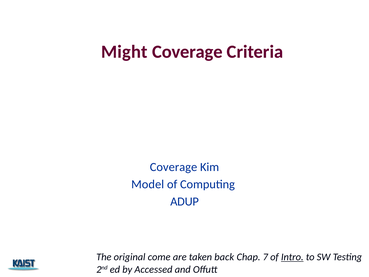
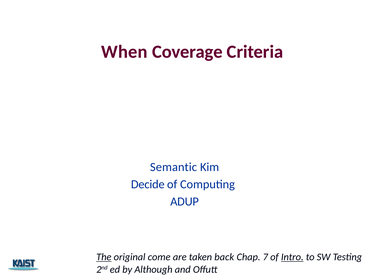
Might: Might -> When (124, 52)
Coverage: Coverage -> Semantic (174, 167)
Model: Model -> Decide (148, 184)
The underline: none -> present (104, 257)
Accessed: Accessed -> Although (153, 269)
